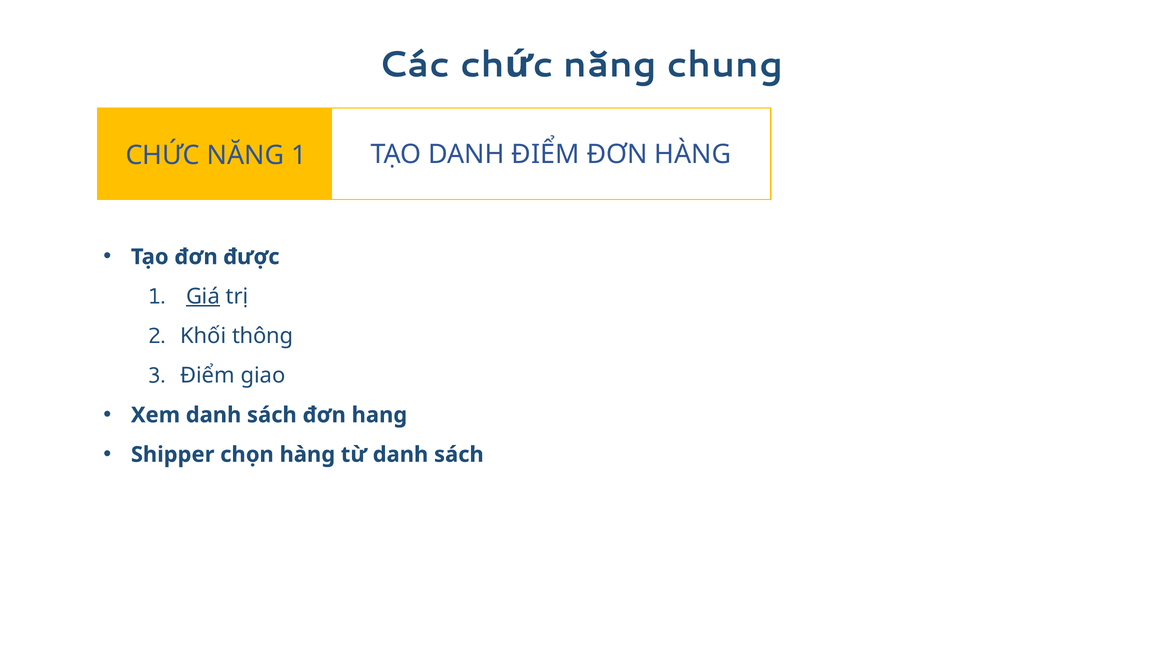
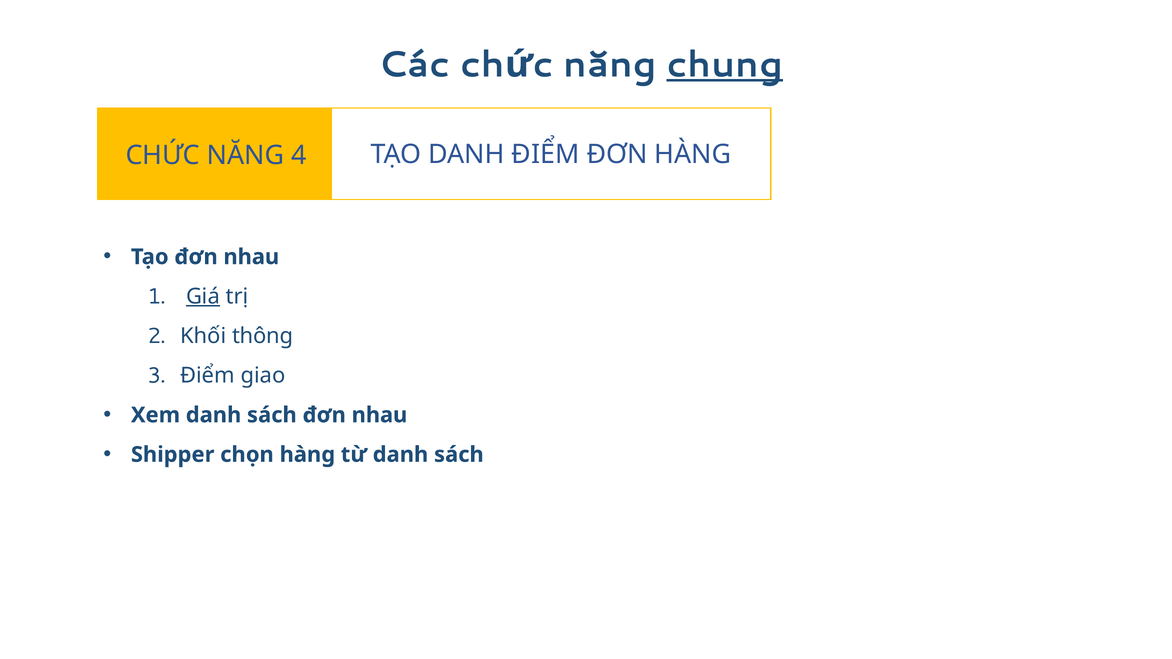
chung underline: none -> present (725, 65)
NĂNG 1: 1 -> 4 (299, 155)
Tạo đơn được: được -> nhau (251, 257)
sách đơn hang: hang -> nhau (379, 415)
